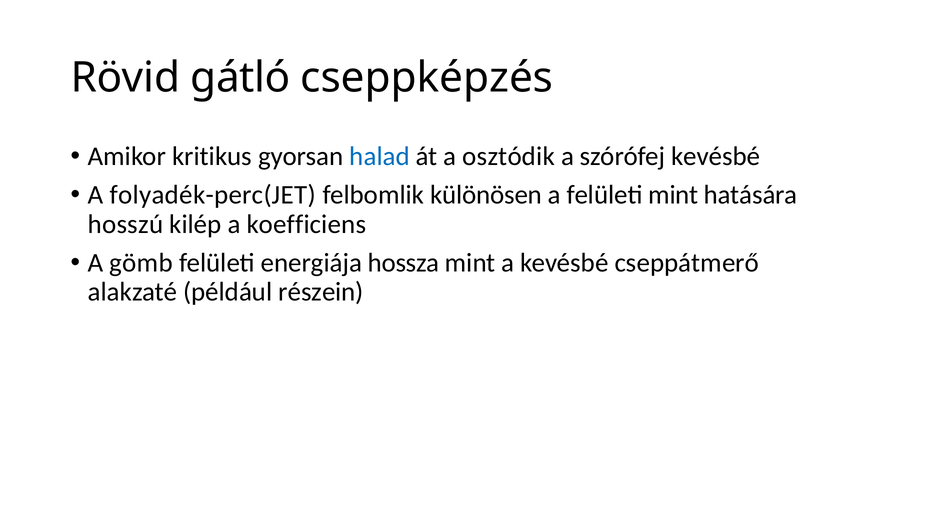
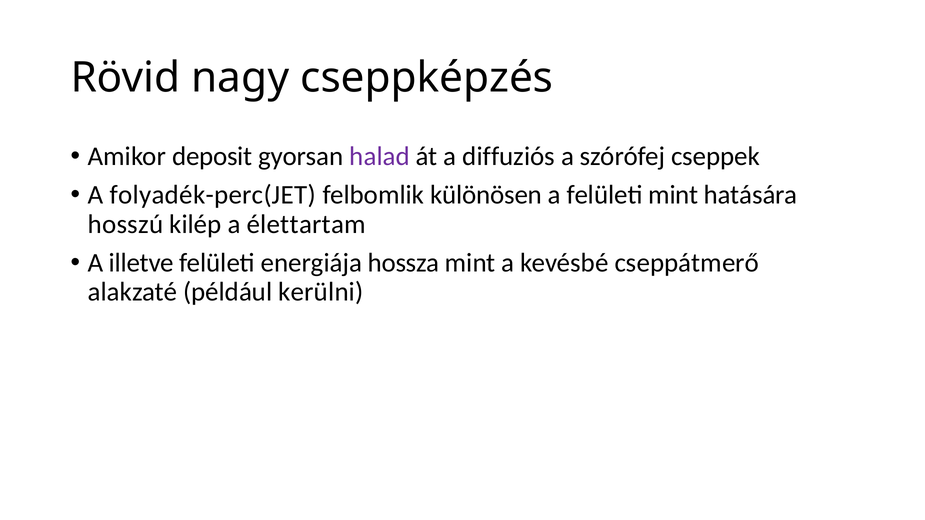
gátló: gátló -> nagy (240, 78)
kritikus: kritikus -> deposit (212, 156)
halad colour: blue -> purple (380, 156)
osztódik: osztódik -> diffuziós (509, 156)
szórófej kevésbé: kevésbé -> cseppek (716, 156)
koefficiens: koefficiens -> élettartam (306, 224)
gömb: gömb -> illetve (141, 263)
részein: részein -> kerülni (321, 292)
